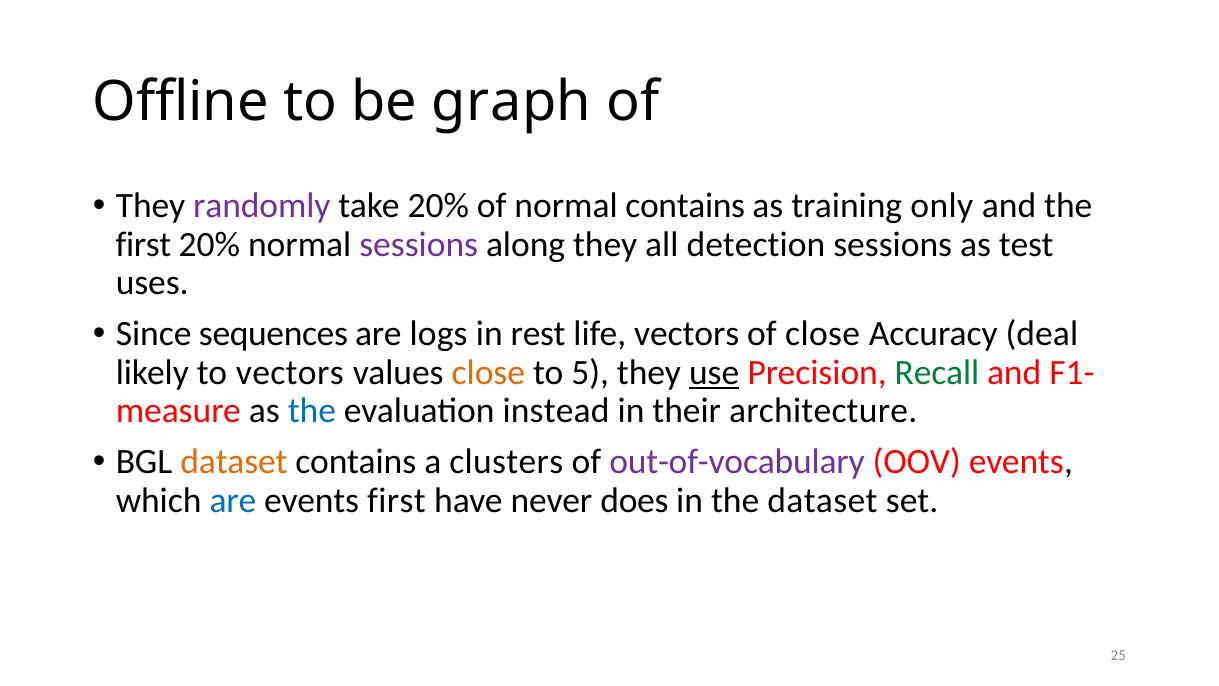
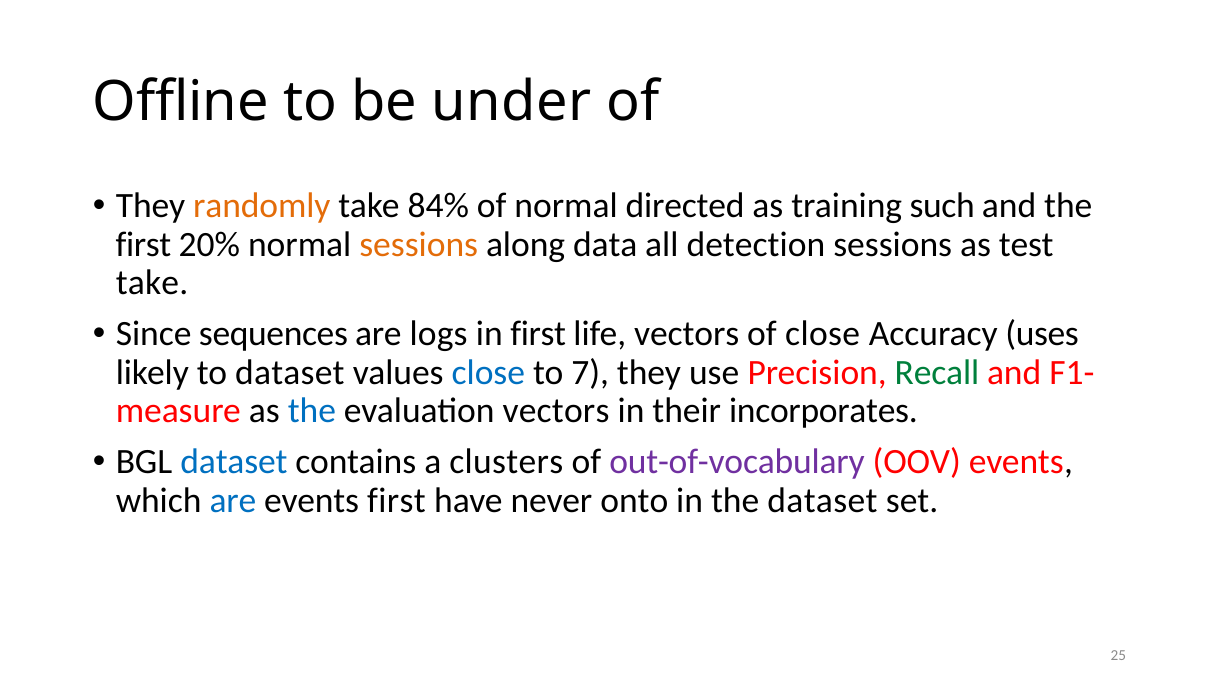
graph: graph -> under (512, 102)
randomly colour: purple -> orange (262, 206)
take 20%: 20% -> 84% (438, 206)
normal contains: contains -> directed (685, 206)
only: only -> such (942, 206)
sessions colour: purple -> orange (419, 245)
along they: they -> data (605, 245)
uses: uses -> take (152, 283)
in rest: rest -> first (538, 334)
deal: deal -> uses (1042, 334)
to vectors: vectors -> dataset (290, 372)
close colour: orange -> blue (488, 372)
5: 5 -> 7 (590, 372)
use underline: present -> none (714, 372)
evaluation instead: instead -> vectors (556, 411)
architecture: architecture -> incorporates (823, 411)
dataset colour: orange -> blue (234, 462)
does: does -> onto (634, 500)
